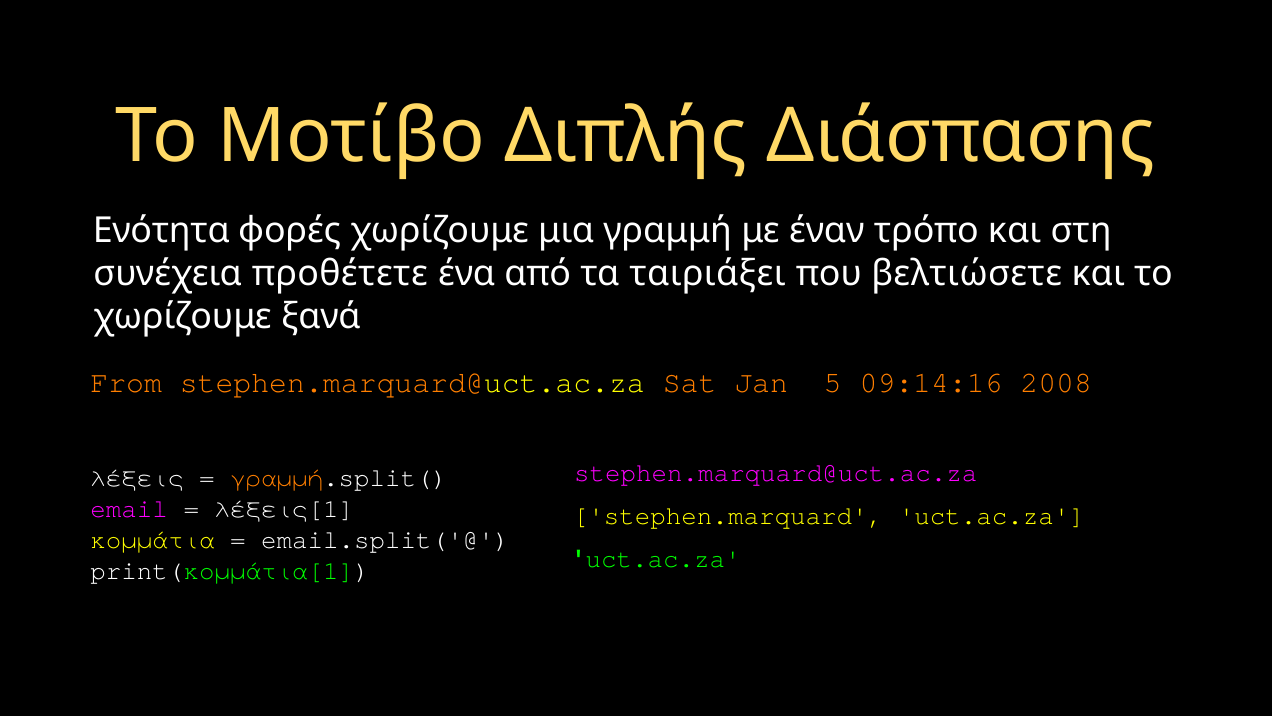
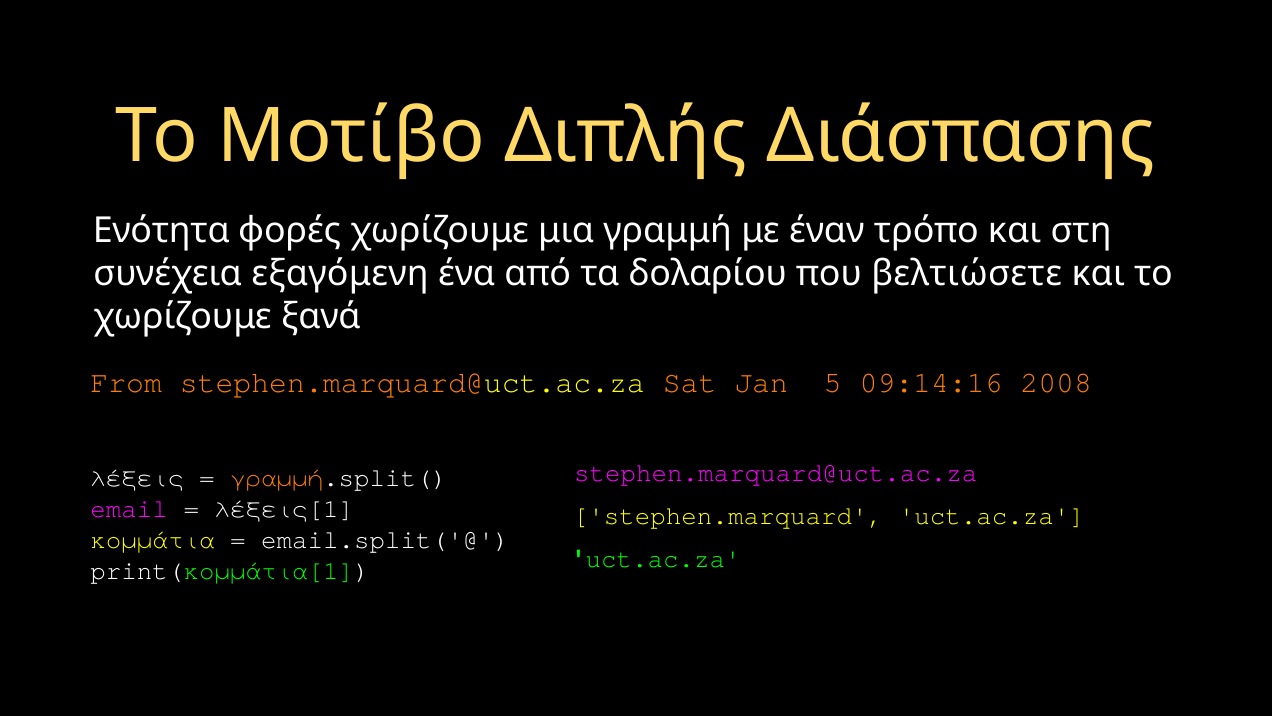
προθέτετε: προθέτετε -> εξαγόμενη (340, 274)
ταιριάξει: ταιριάξει -> δολαρίου (708, 274)
